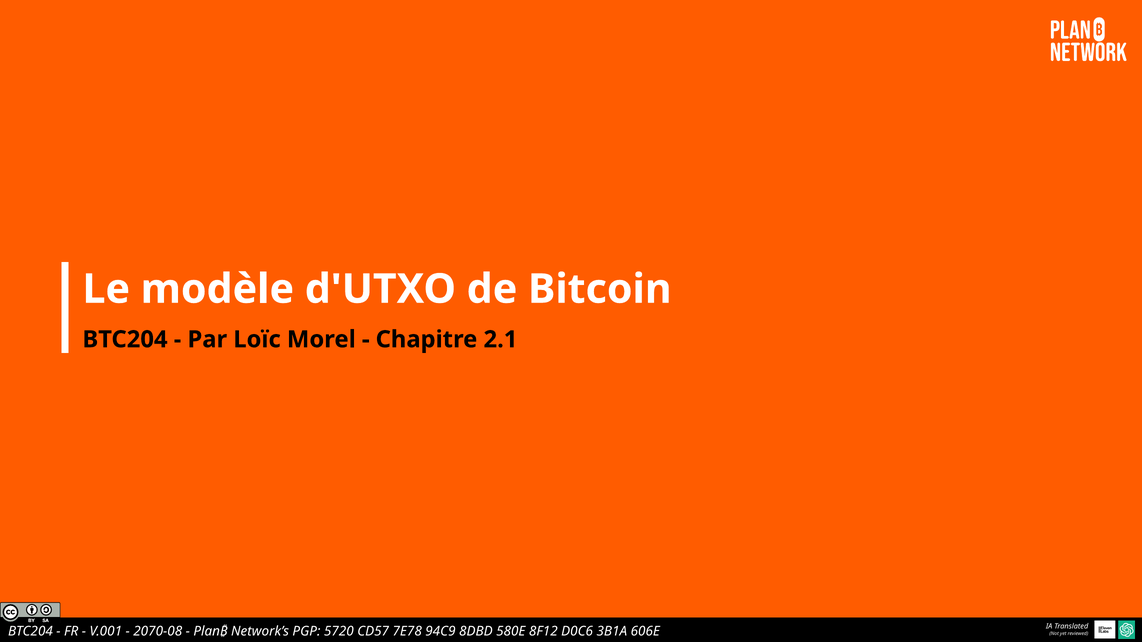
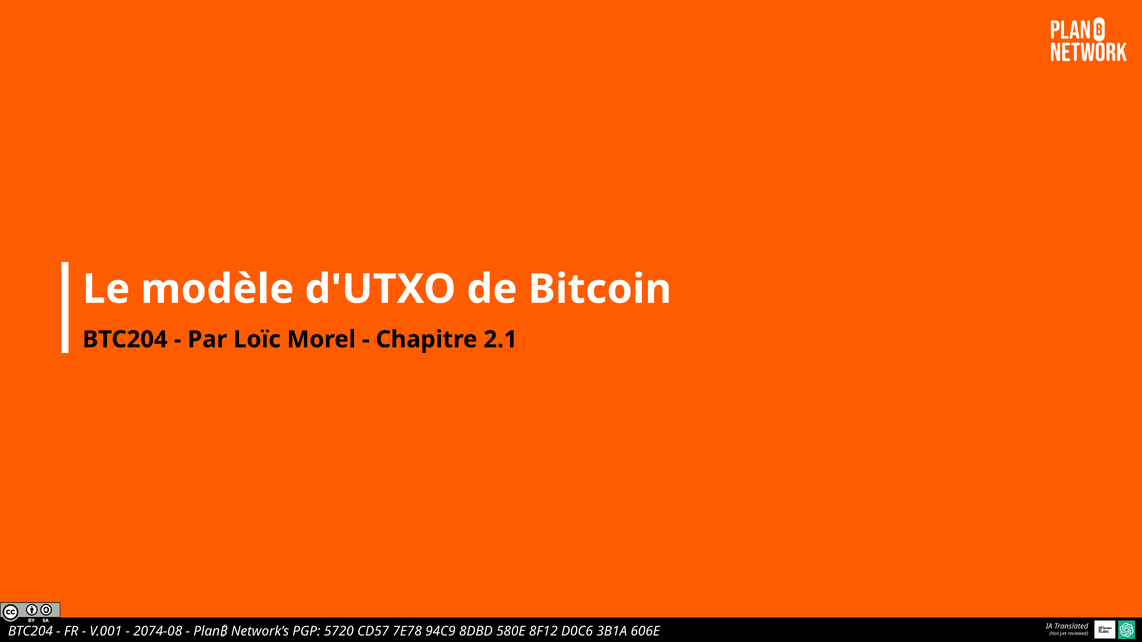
2070-08: 2070-08 -> 2074-08 (158, 632)
